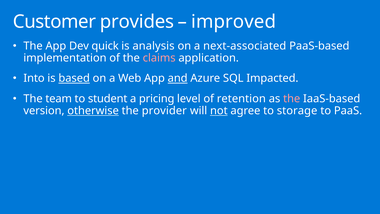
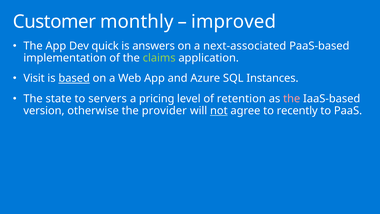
provides: provides -> monthly (137, 22)
analysis: analysis -> answers (154, 46)
claims colour: pink -> light green (159, 58)
Into: Into -> Visit (34, 78)
and underline: present -> none (178, 78)
Impacted: Impacted -> Instances (272, 78)
team: team -> state (59, 99)
student: student -> servers (108, 99)
otherwise underline: present -> none (93, 111)
storage: storage -> recently (297, 111)
